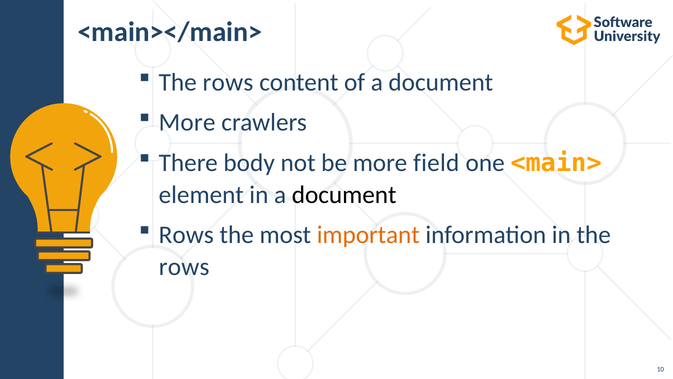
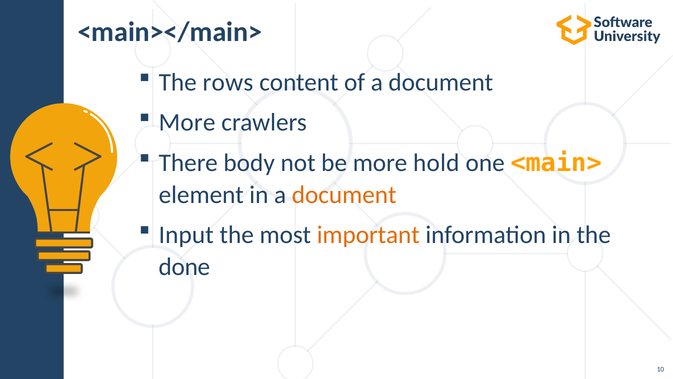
field: field -> hold (436, 163)
document colour: black -> orange (344, 195)
Rows: Rows -> Input (186, 235)
rows: rows -> done (184, 267)
